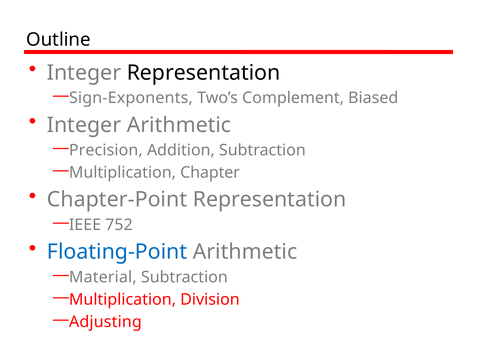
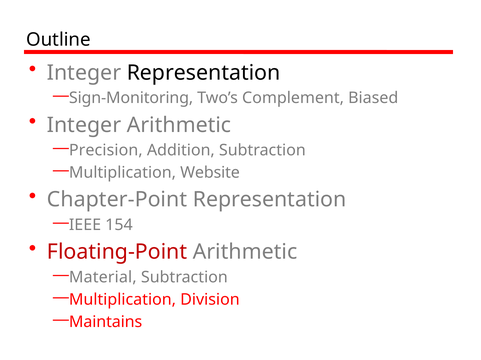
Sign-Exponents: Sign-Exponents -> Sign-Monitoring (131, 98)
Chapter: Chapter -> Website (210, 173)
752: 752 -> 154 (119, 225)
Floating-Point colour: blue -> red (117, 252)
Adjusting: Adjusting -> Maintains (106, 323)
